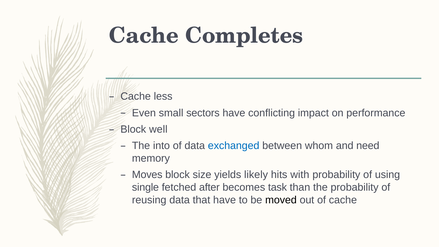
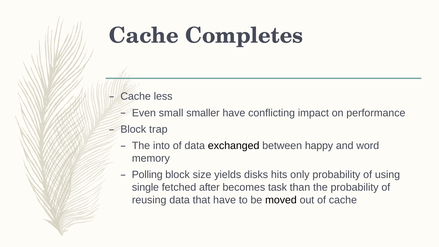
sectors: sectors -> smaller (203, 113)
well: well -> trap (158, 129)
exchanged colour: blue -> black (234, 146)
whom: whom -> happy (319, 146)
need: need -> word (368, 146)
Moves: Moves -> Polling (147, 175)
likely: likely -> disks (256, 175)
with: with -> only (300, 175)
